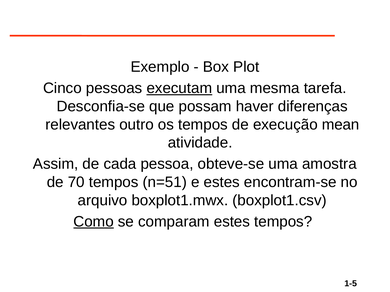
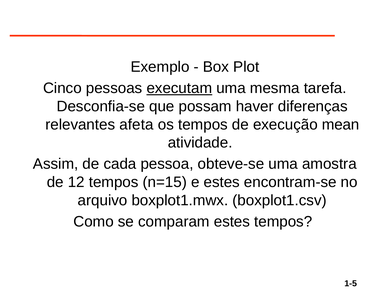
outro: outro -> afeta (136, 125)
70: 70 -> 12 (76, 182)
n=51: n=51 -> n=15 (165, 182)
Como underline: present -> none (94, 222)
